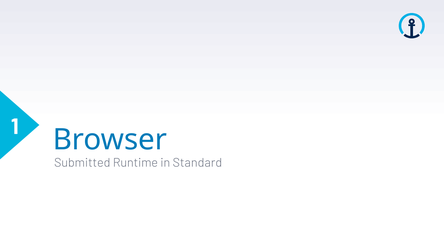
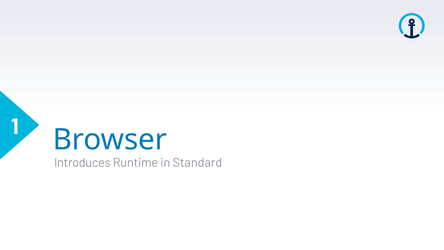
Submitted: Submitted -> Introduces (82, 163)
